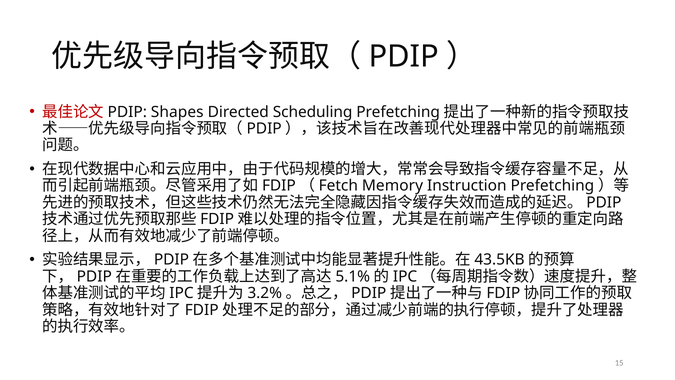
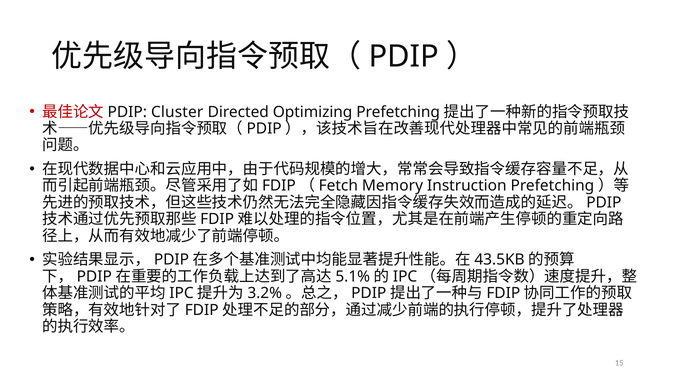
Shapes: Shapes -> Cluster (177, 112)
Scheduling: Scheduling -> Optimizing (313, 112)
